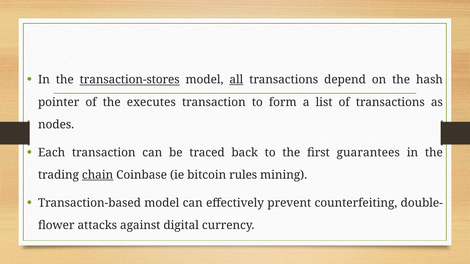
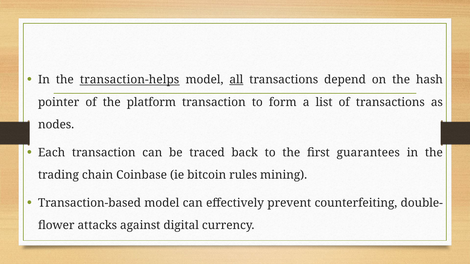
transaction-stores: transaction-stores -> transaction-helps (130, 80)
executes: executes -> platform (151, 102)
chain underline: present -> none (98, 175)
